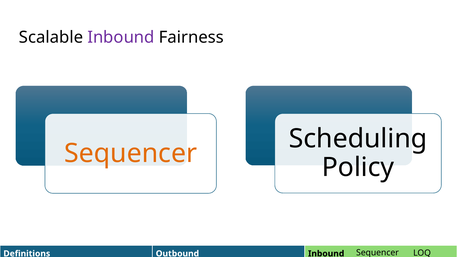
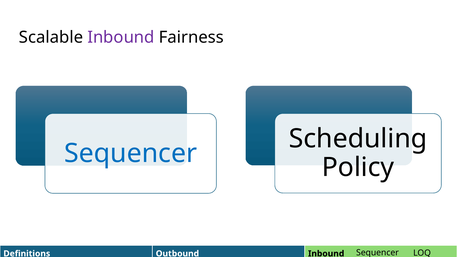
Sequencer colour: orange -> blue (131, 153)
